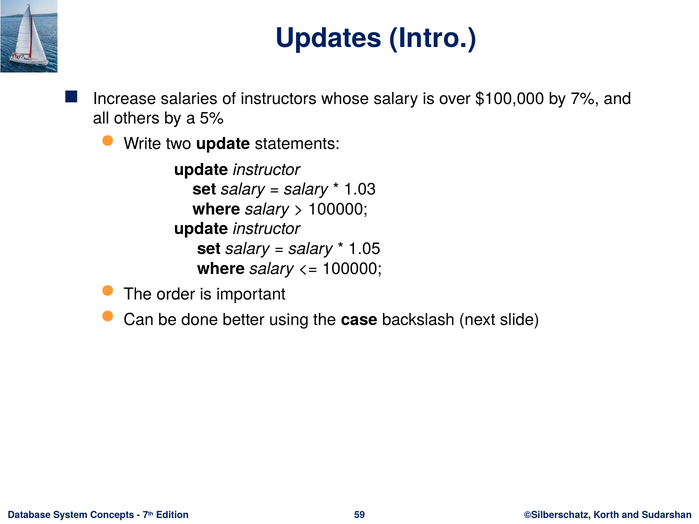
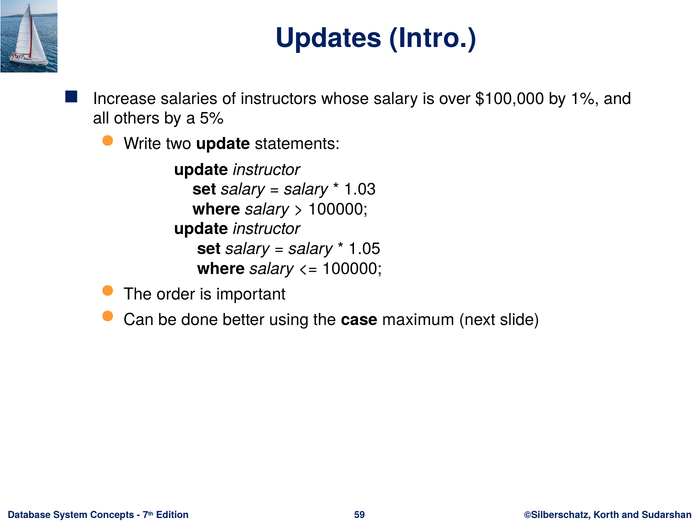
7%: 7% -> 1% (585, 99)
backslash: backslash -> maximum (418, 320)
